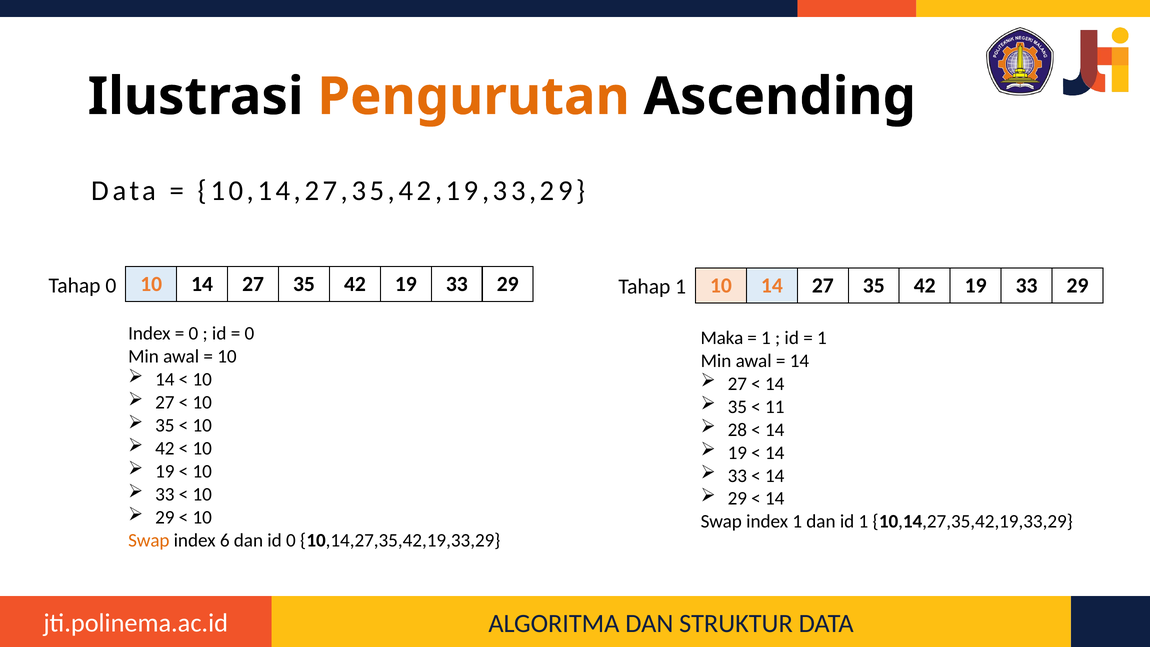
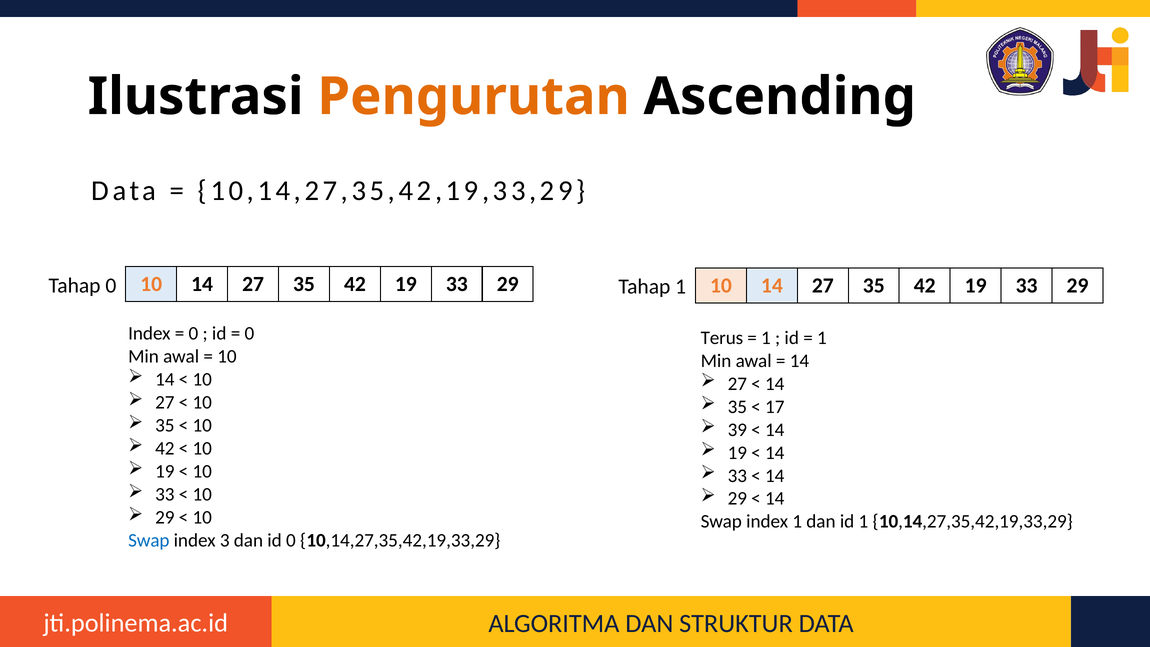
Maka: Maka -> Terus (722, 338)
11: 11 -> 17 (775, 407)
28: 28 -> 39 (737, 430)
Swap colour: orange -> blue (149, 540)
6: 6 -> 3 (225, 540)
